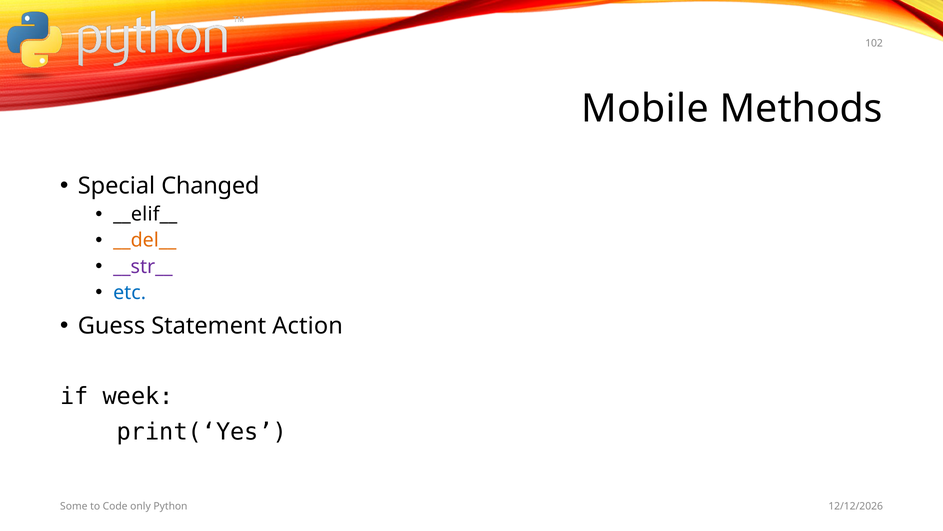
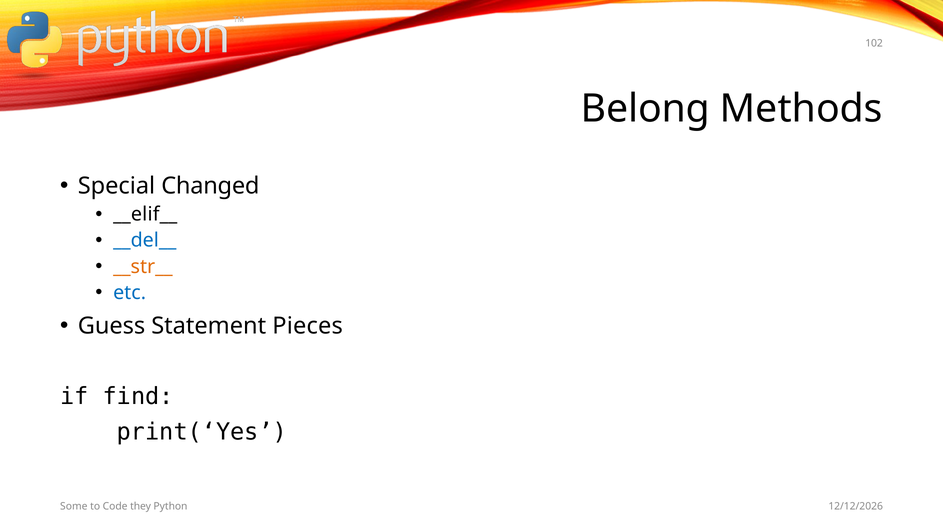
Mobile: Mobile -> Belong (645, 109)
__del__ colour: orange -> blue (145, 240)
__str__ colour: purple -> orange (143, 266)
Action: Action -> Pieces (308, 326)
week: week -> find (138, 396)
only: only -> they (141, 506)
